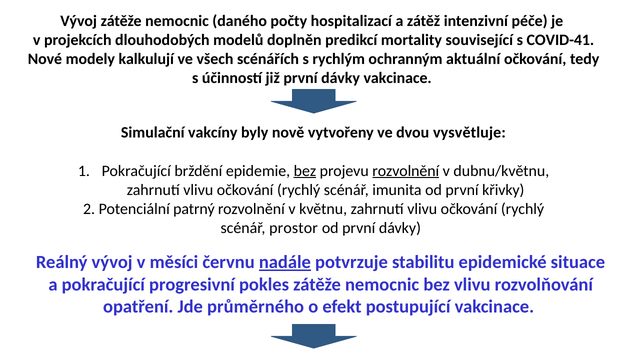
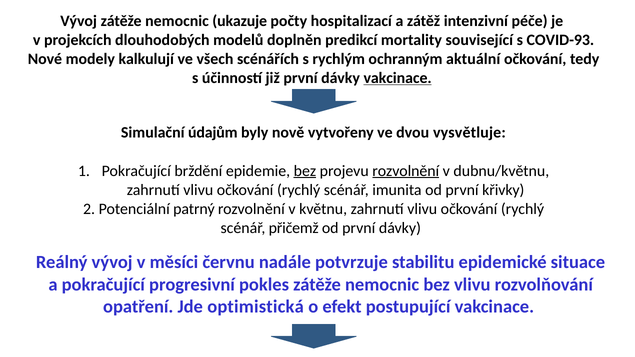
daného: daného -> ukazuje (240, 21)
COVID-41: COVID-41 -> COVID-93 (560, 40)
vakcinace underline: none -> present (398, 78)
vakcíny: vakcíny -> údajům (213, 133)
prostor: prostor -> přičemž (294, 228)
nadále underline: present -> none (285, 262)
průměrného: průměrného -> optimistická (256, 307)
